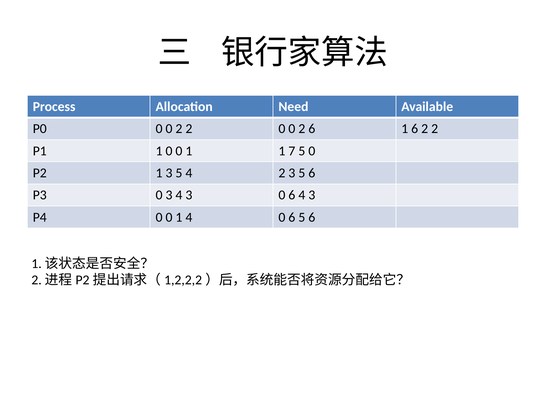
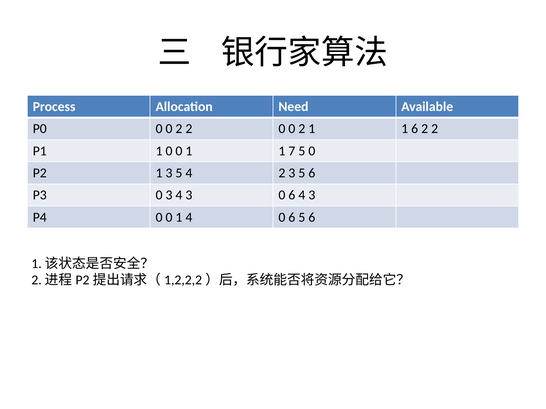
2 6: 6 -> 1 (312, 129)
